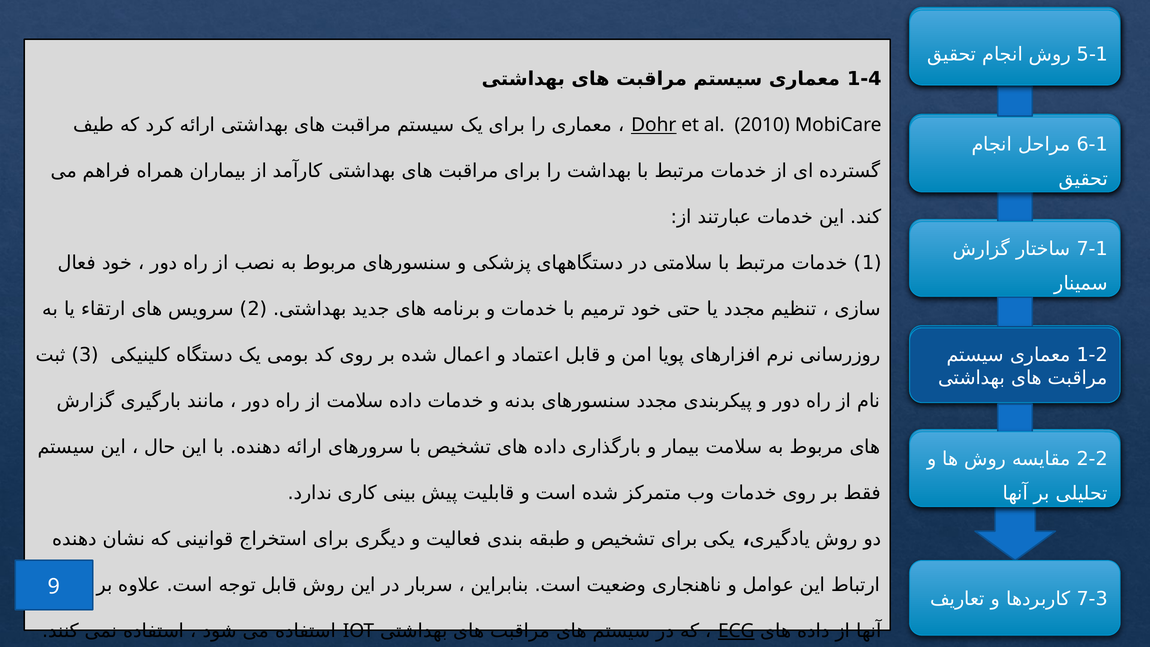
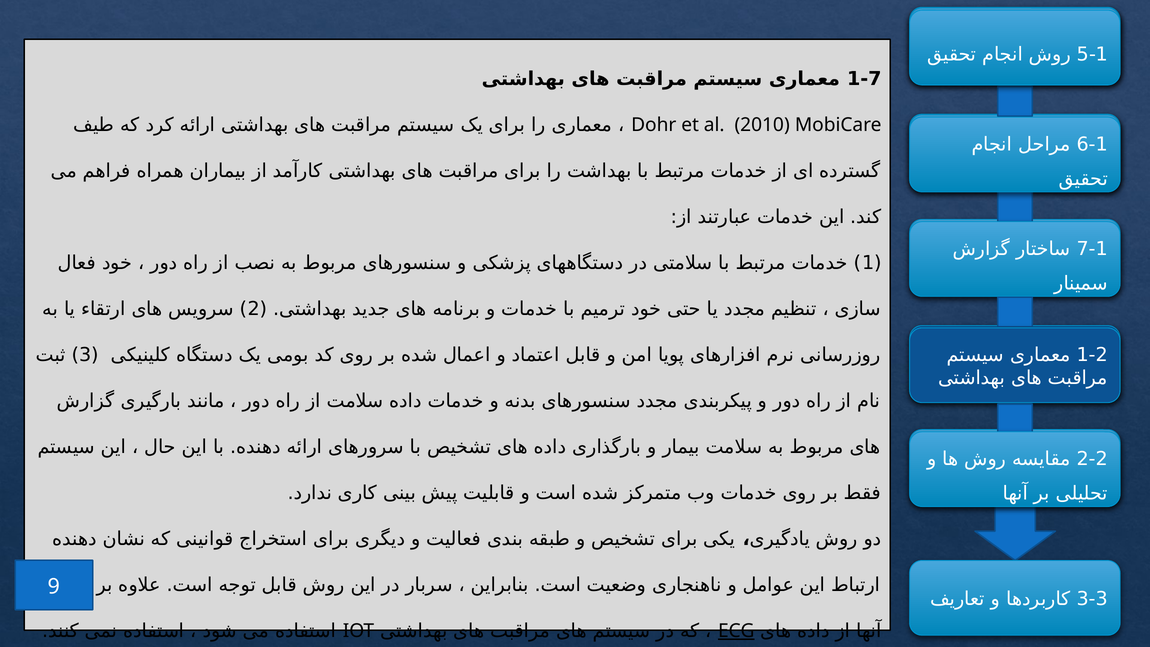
1-4: 1-4 -> 1-7 (864, 79)
Dohr underline: present -> none (654, 125)
7-3: 7-3 -> 3-3 (1092, 599)
